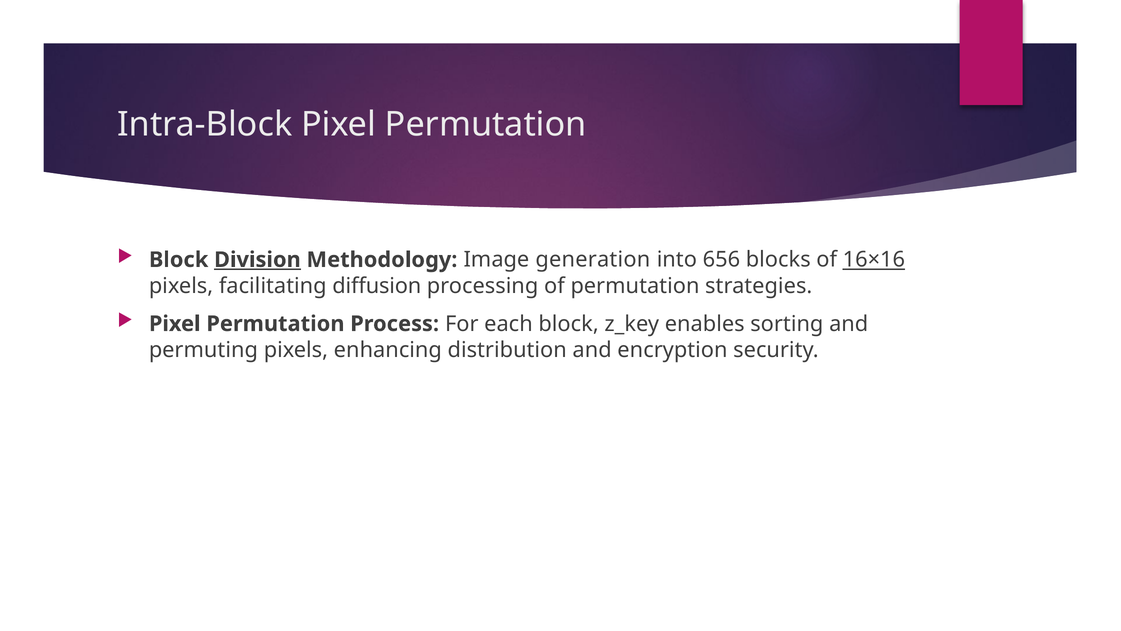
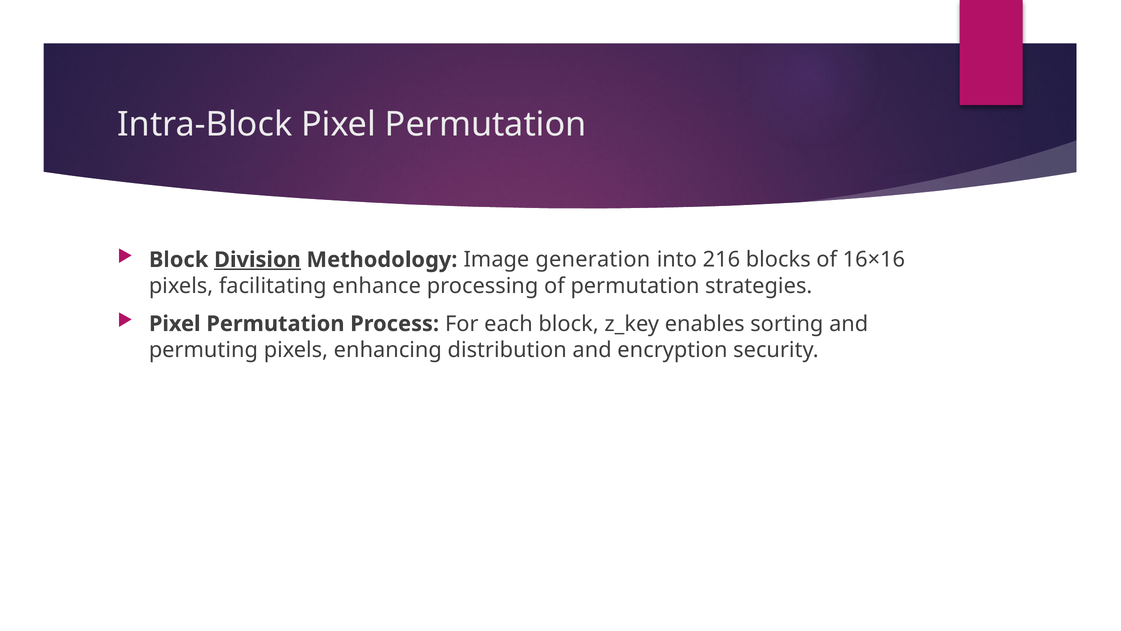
656: 656 -> 216 (721, 260)
16×16 underline: present -> none (874, 260)
diffusion: diffusion -> enhance (377, 286)
